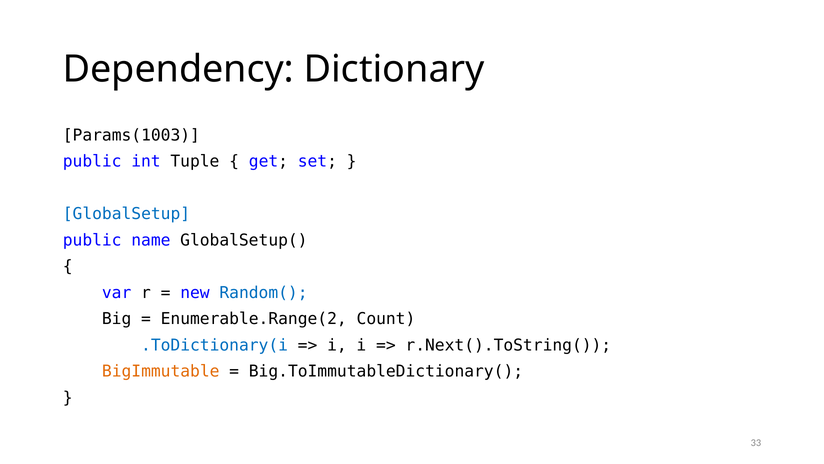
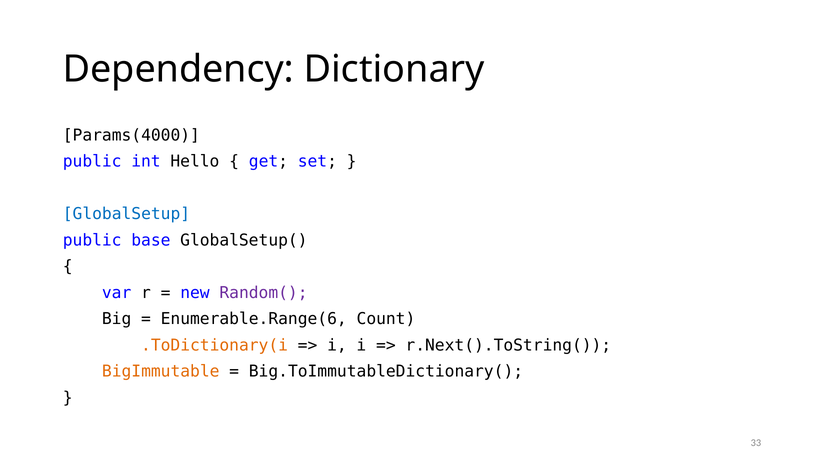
Params(1003: Params(1003 -> Params(4000 (131, 135)
Tuple: Tuple -> Hello (195, 161)
name: name -> base (151, 240)
Random( colour: blue -> purple (264, 292)
Enumerable.Range(2: Enumerable.Range(2 -> Enumerable.Range(6 (254, 319)
.ToDictionary(i colour: blue -> orange (215, 345)
